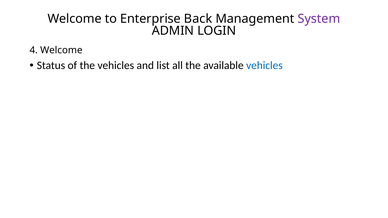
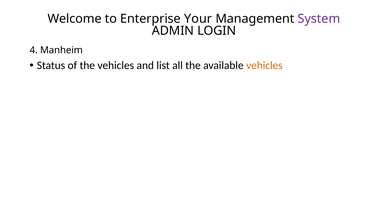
Back: Back -> Your (198, 19)
4 Welcome: Welcome -> Manheim (61, 50)
vehicles colour: blue -> orange (264, 66)
